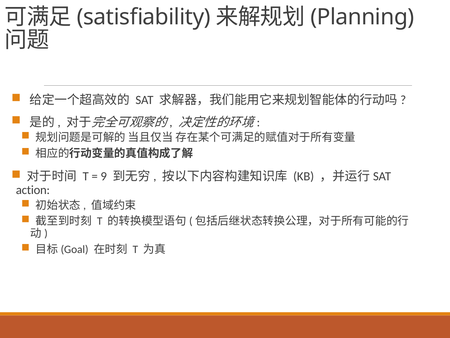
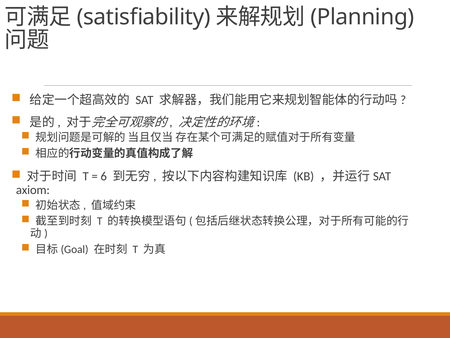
9: 9 -> 6 (104, 176)
action: action -> axiom (33, 190)
